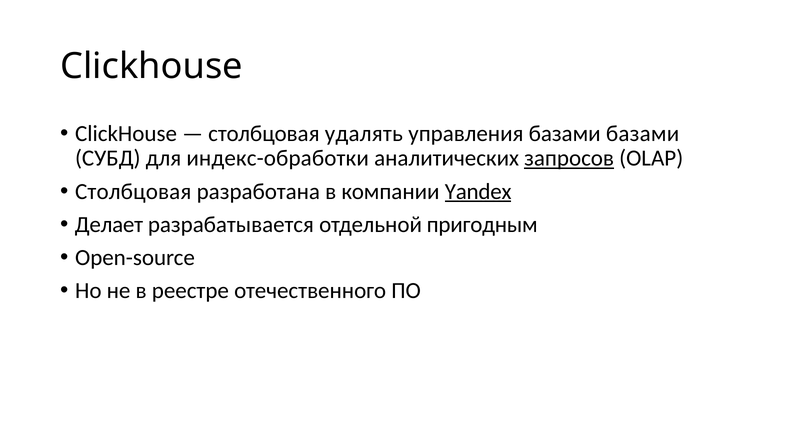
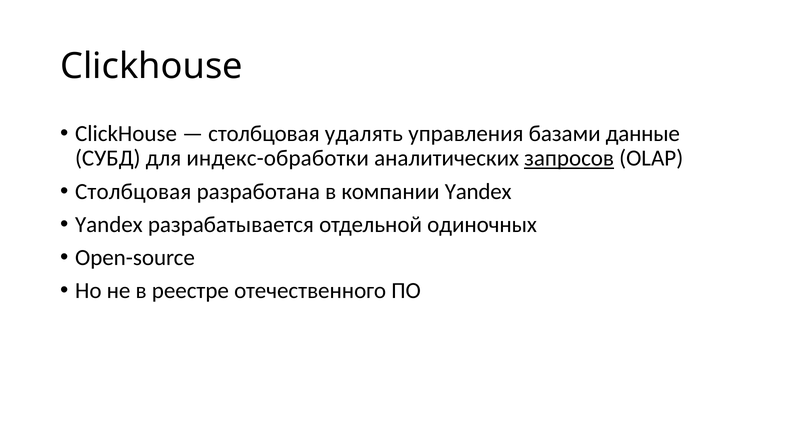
базами базами: базами -> данные (643, 134)
Yandex underline: present -> none (478, 192)
Делает: Делает -> Yandex (109, 225)
пригодным: пригодным -> одиночных (482, 225)
